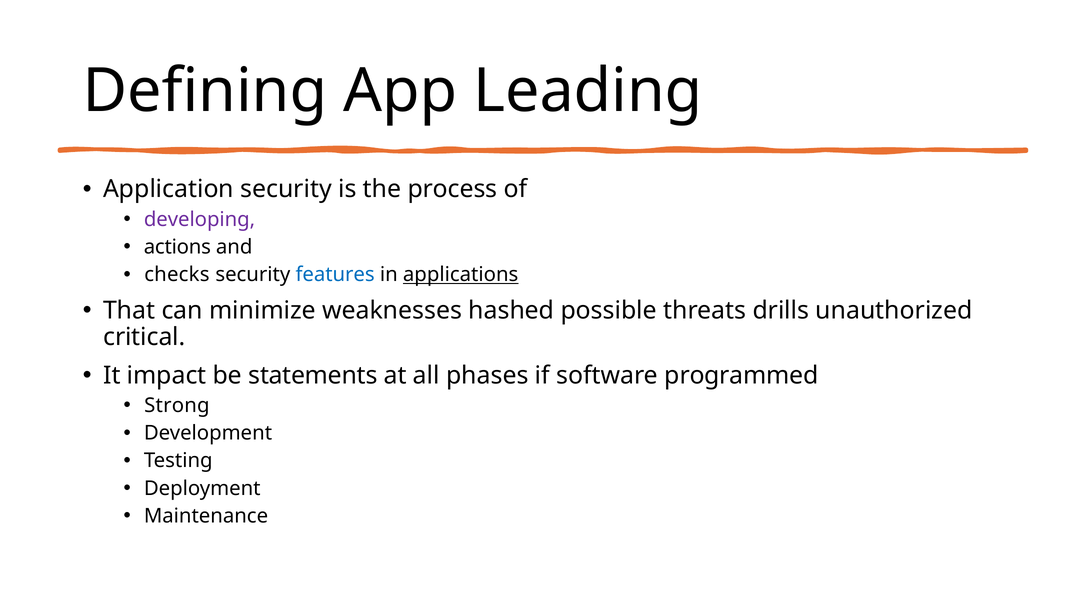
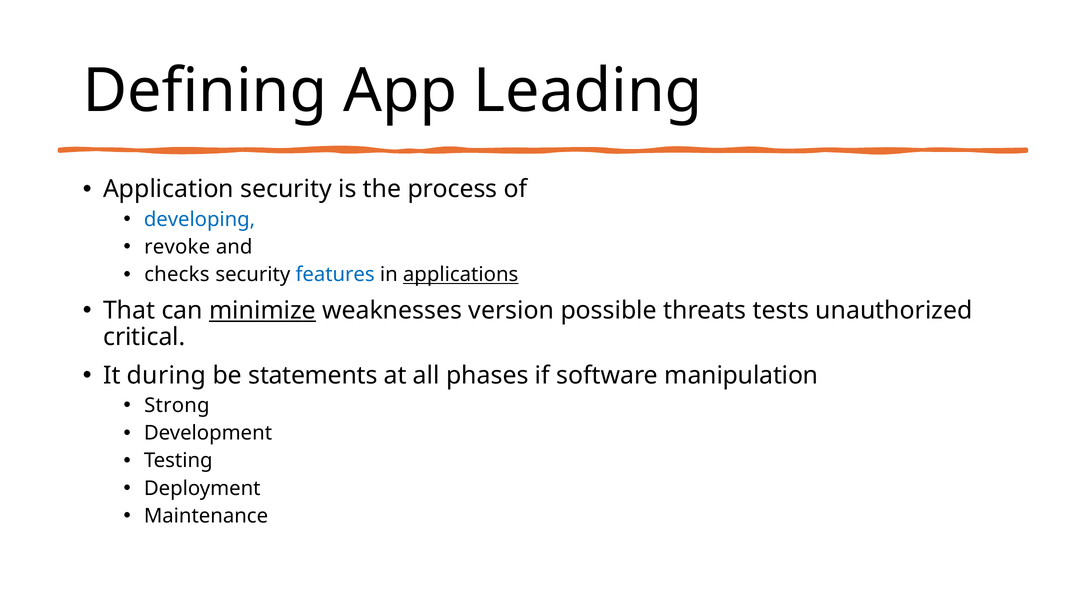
developing colour: purple -> blue (200, 219)
actions: actions -> revoke (177, 247)
minimize underline: none -> present (263, 310)
hashed: hashed -> version (511, 310)
drills: drills -> tests (781, 310)
impact: impact -> during (166, 375)
programmed: programmed -> manipulation (741, 375)
